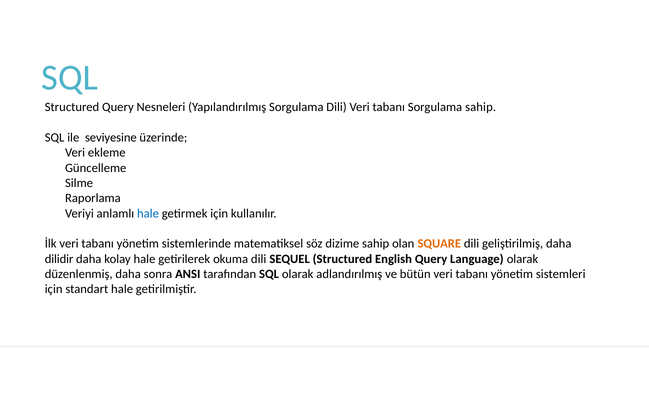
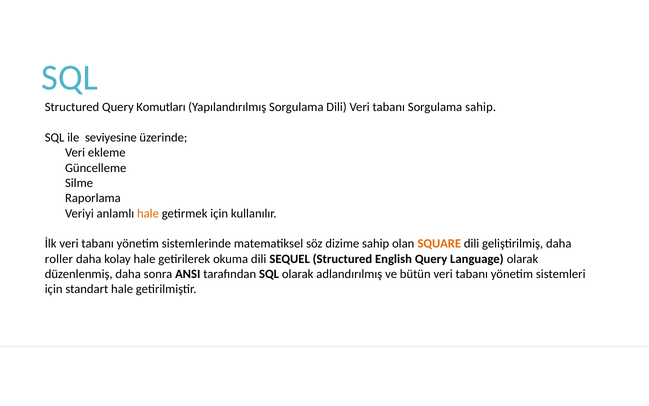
Nesneleri: Nesneleri -> Komutları (161, 107)
hale colour: blue -> orange (148, 213)
dilidir: dilidir -> roller (59, 259)
